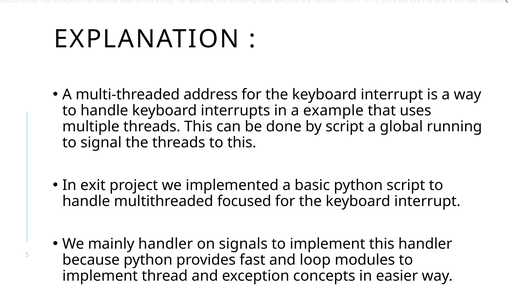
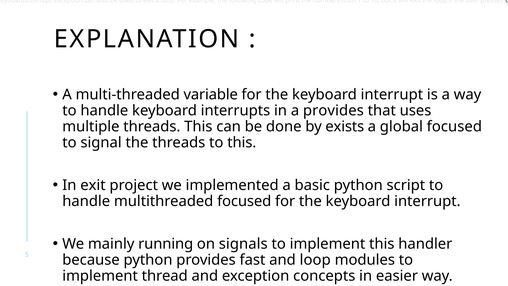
address: address -> variable (211, 94)
a example: example -> provides (333, 111)
by script: script -> exists (345, 127)
global running: running -> focused (454, 127)
mainly handler: handler -> running (166, 244)
